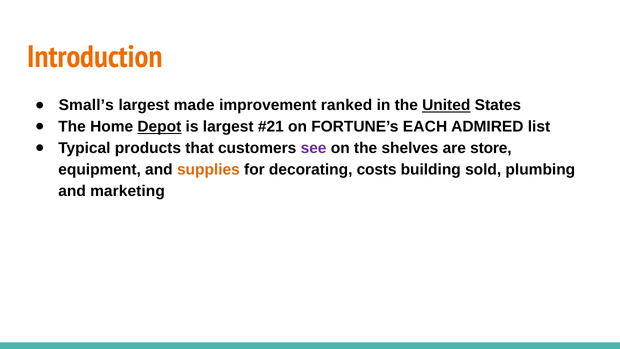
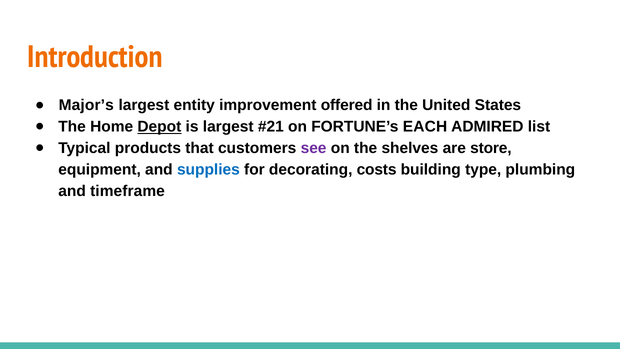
Small’s: Small’s -> Major’s (86, 105)
made: made -> entity (194, 105)
ranked: ranked -> offered (347, 105)
United underline: present -> none (446, 105)
supplies colour: orange -> blue (208, 169)
sold: sold -> type (483, 169)
marketing: marketing -> timeframe (127, 191)
